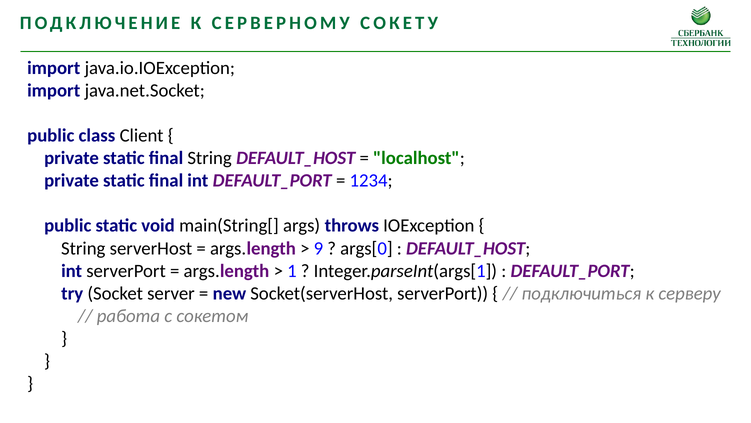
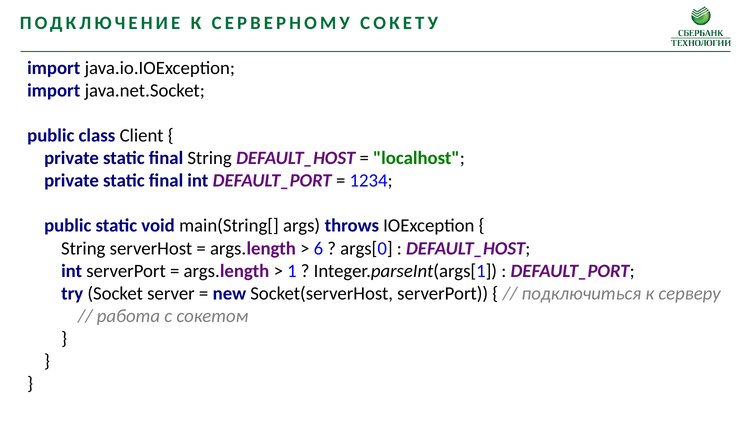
9: 9 -> 6 (318, 248)
